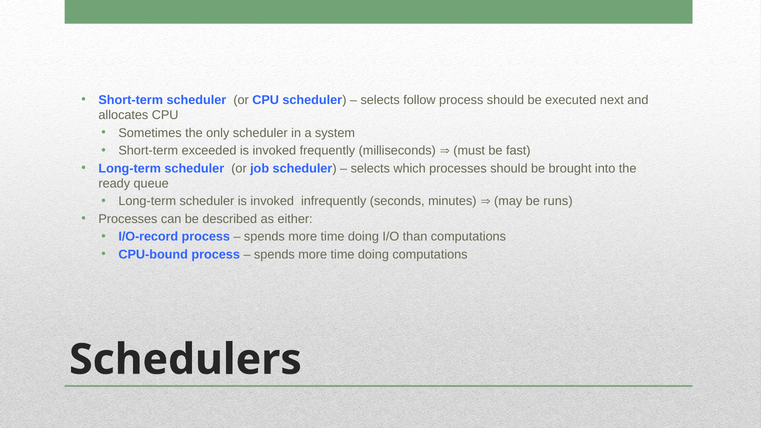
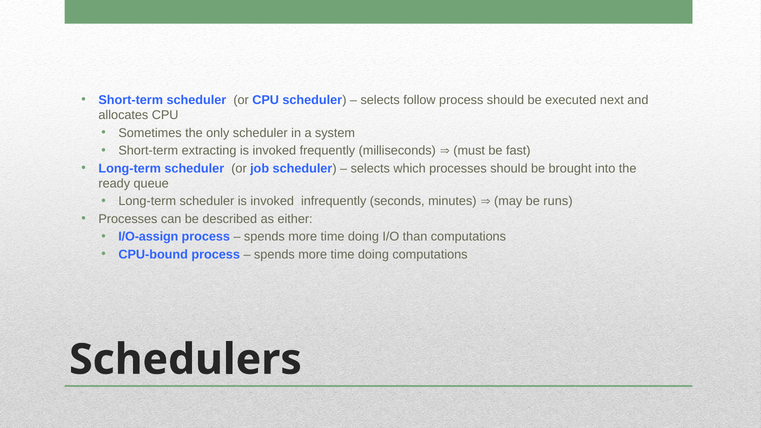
exceeded: exceeded -> extracting (209, 151)
I/O-record: I/O-record -> I/O-assign (148, 237)
